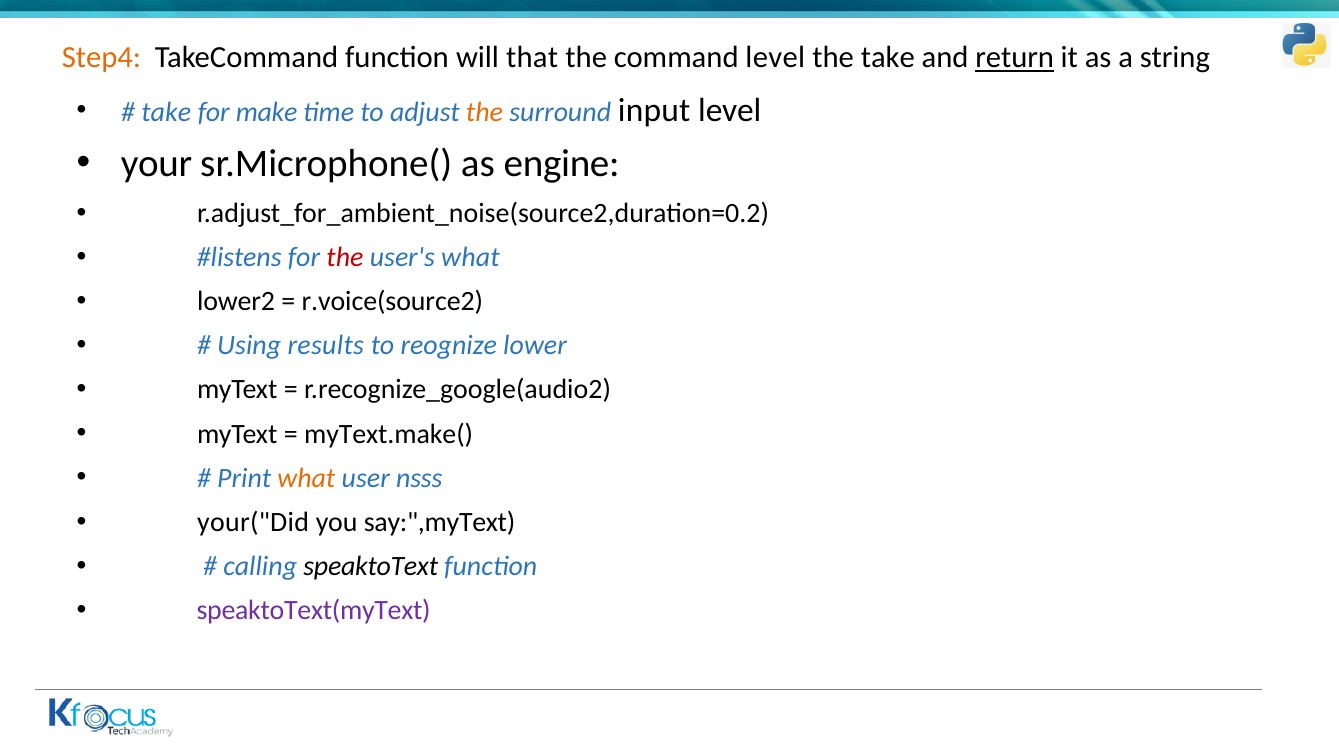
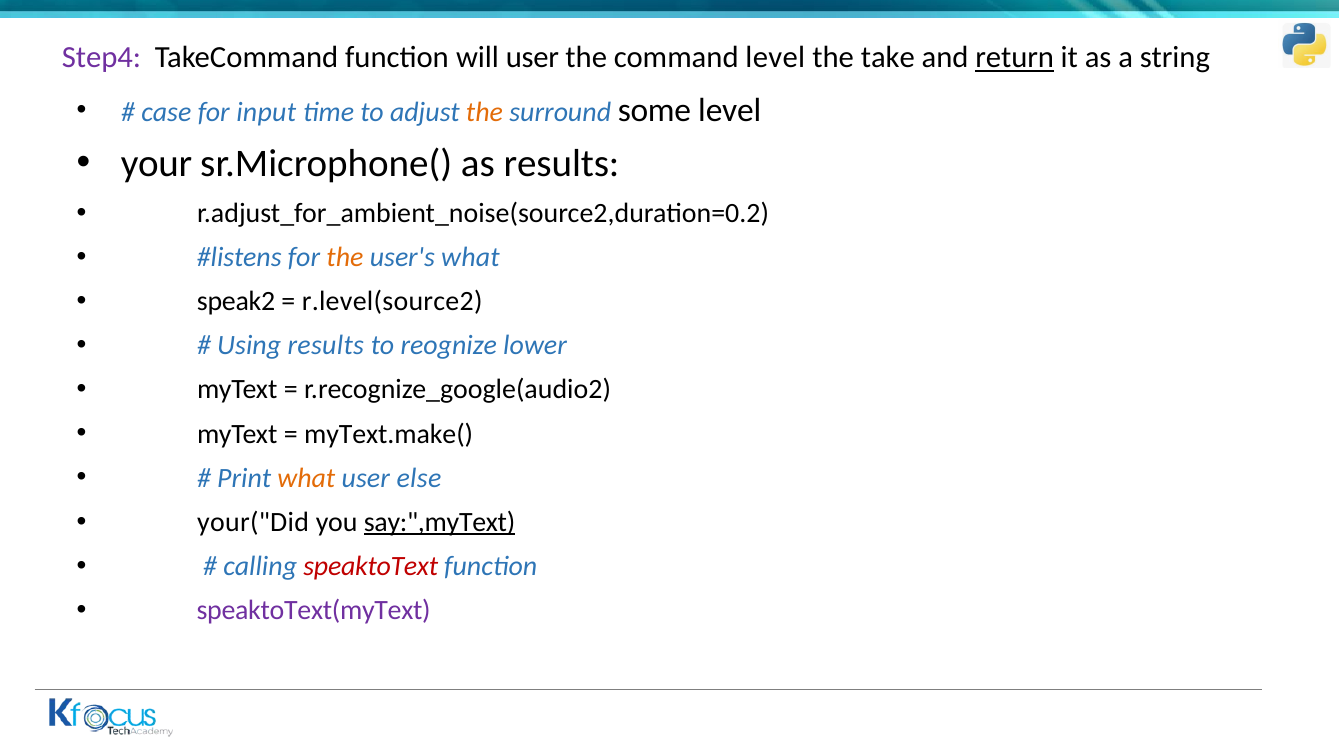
Step4 colour: orange -> purple (101, 58)
will that: that -> user (532, 58)
take: take -> case (166, 112)
make: make -> input (266, 112)
input: input -> some (654, 110)
as engine: engine -> results (562, 163)
the colour: red -> orange (345, 258)
lower2: lower2 -> speak2 (236, 302)
r.voice(source2: r.voice(source2 -> r.level(source2 (392, 302)
nsss: nsss -> else (419, 478)
say:",myText underline: none -> present (440, 522)
speaktoText colour: black -> red (371, 566)
